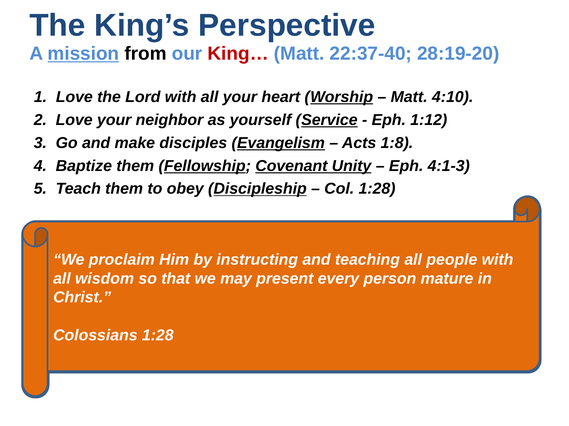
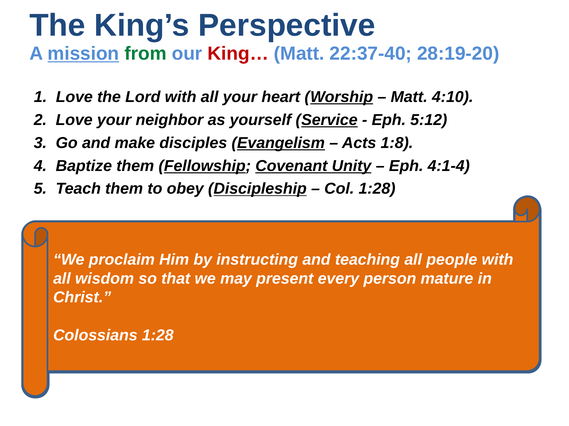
from colour: black -> green (145, 54)
1:12: 1:12 -> 5:12 (429, 120)
4:1-3: 4:1-3 -> 4:1-4 (449, 166)
